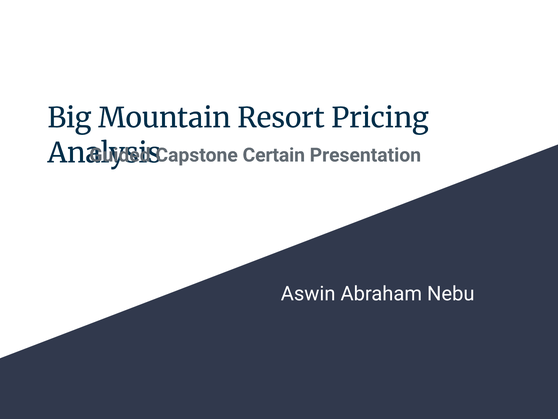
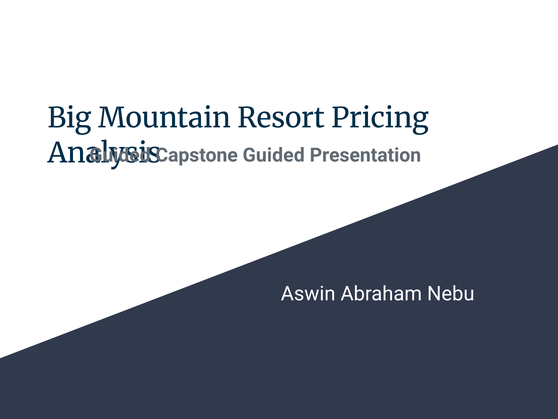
Capstone Certain: Certain -> Guided (274, 155)
